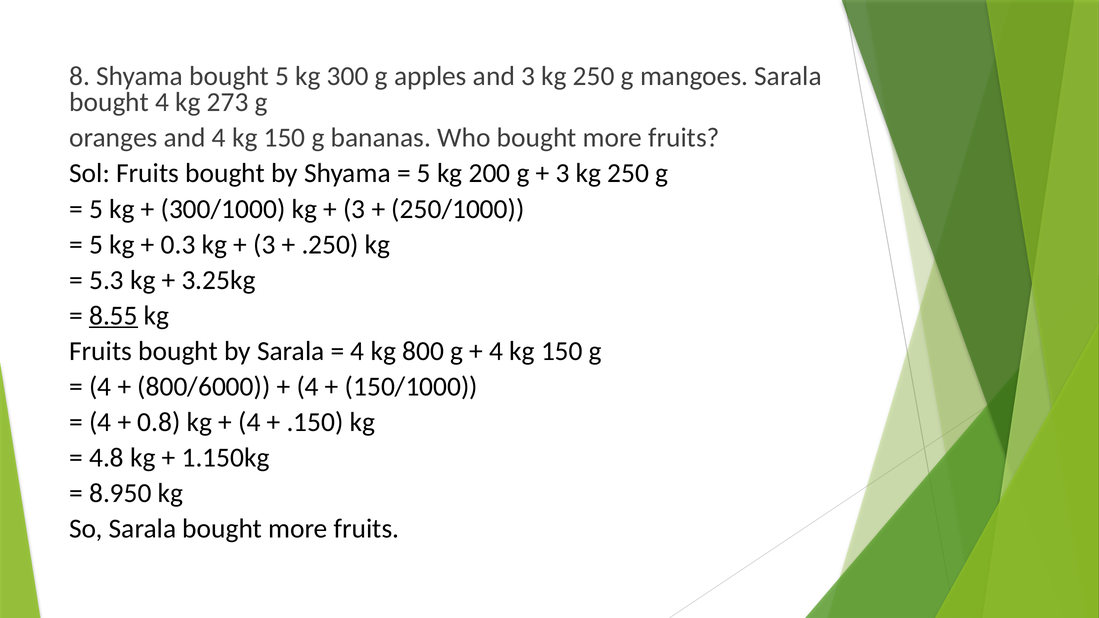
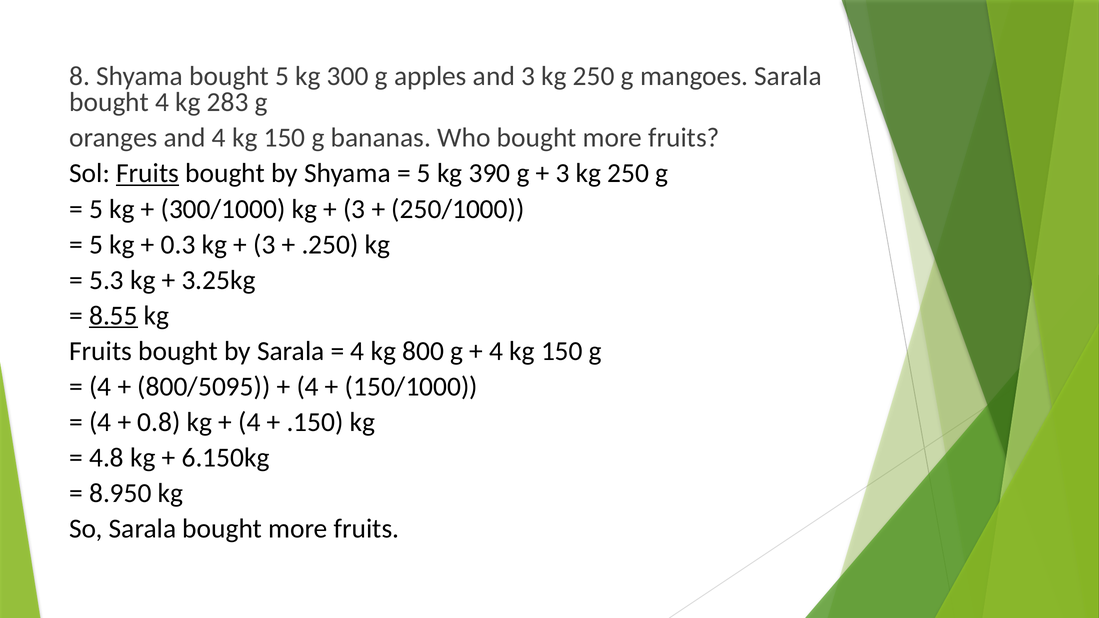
273: 273 -> 283 (228, 102)
Fruits underline: none -> present (148, 173)
200: 200 -> 390 (490, 173)
800/6000: 800/6000 -> 800/5095 (204, 387)
1.150kg: 1.150kg -> 6.150kg (226, 458)
